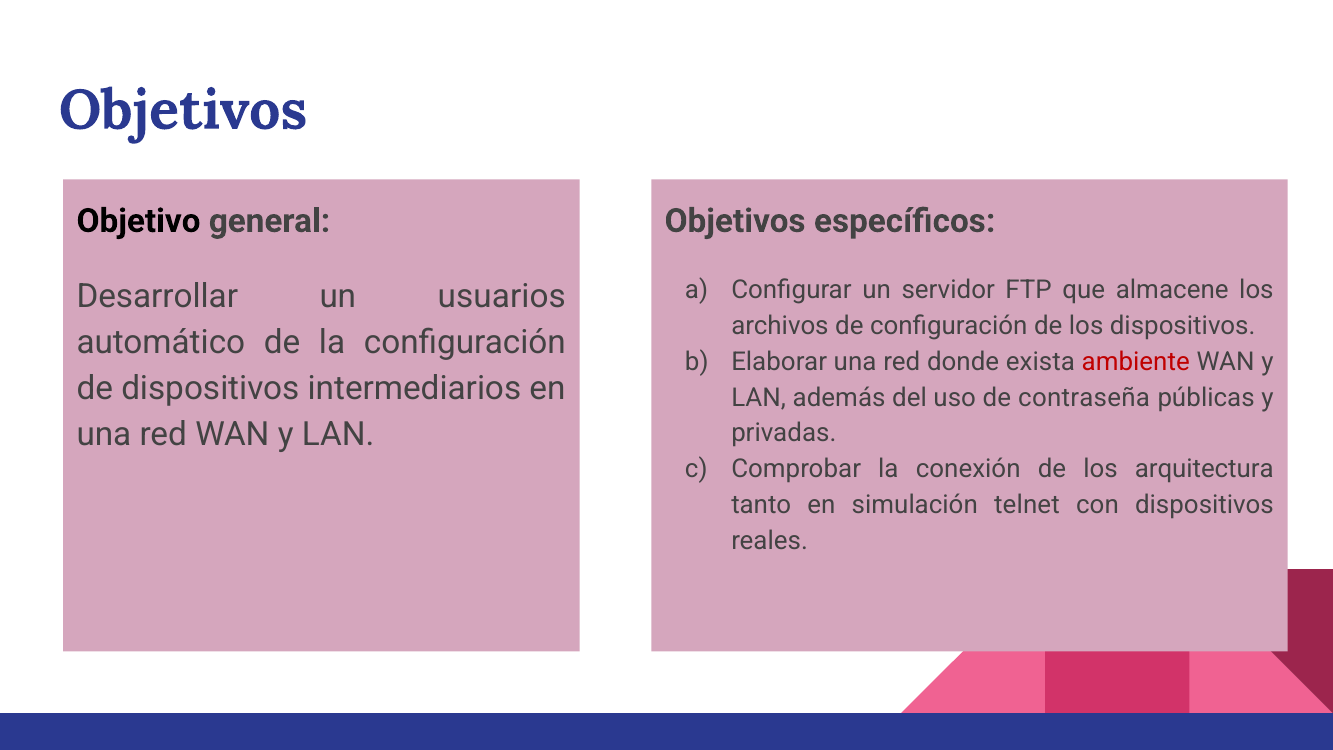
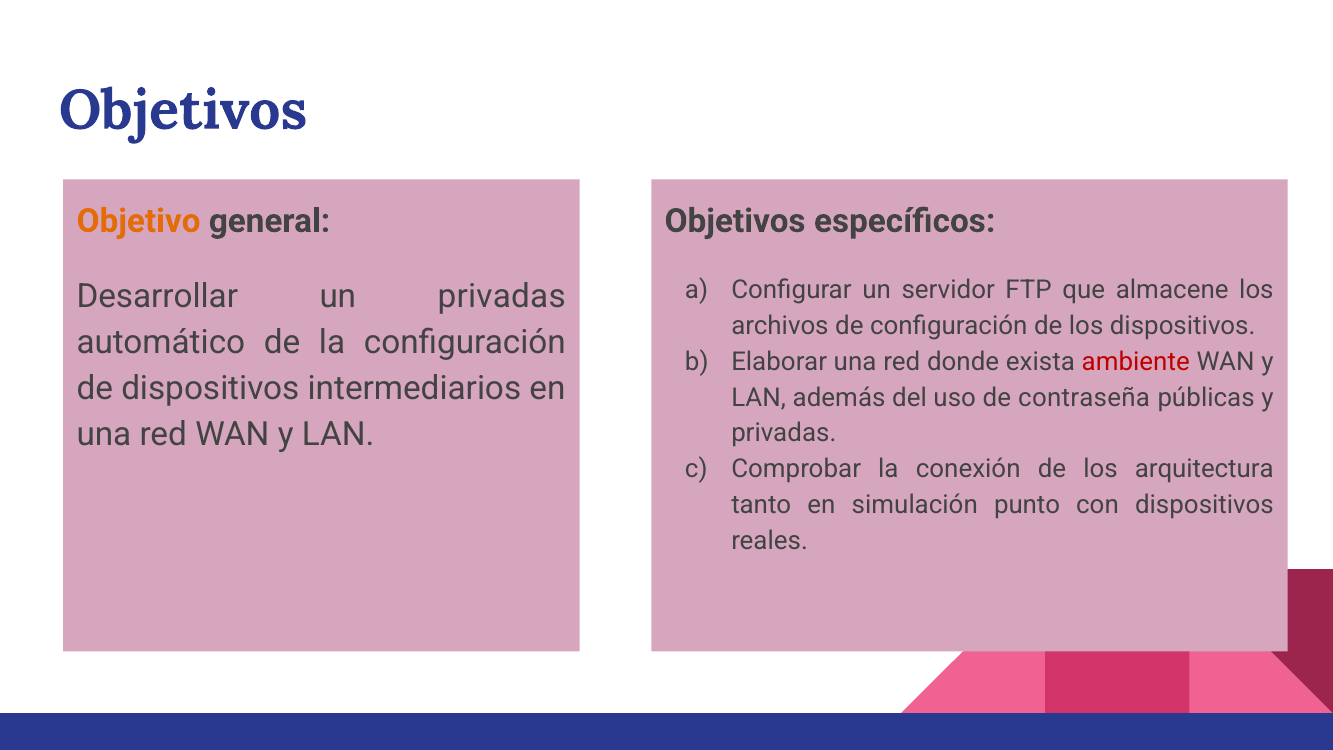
Objetivo colour: black -> orange (139, 221)
un usuarios: usuarios -> privadas (502, 296)
telnet: telnet -> punto (1027, 505)
